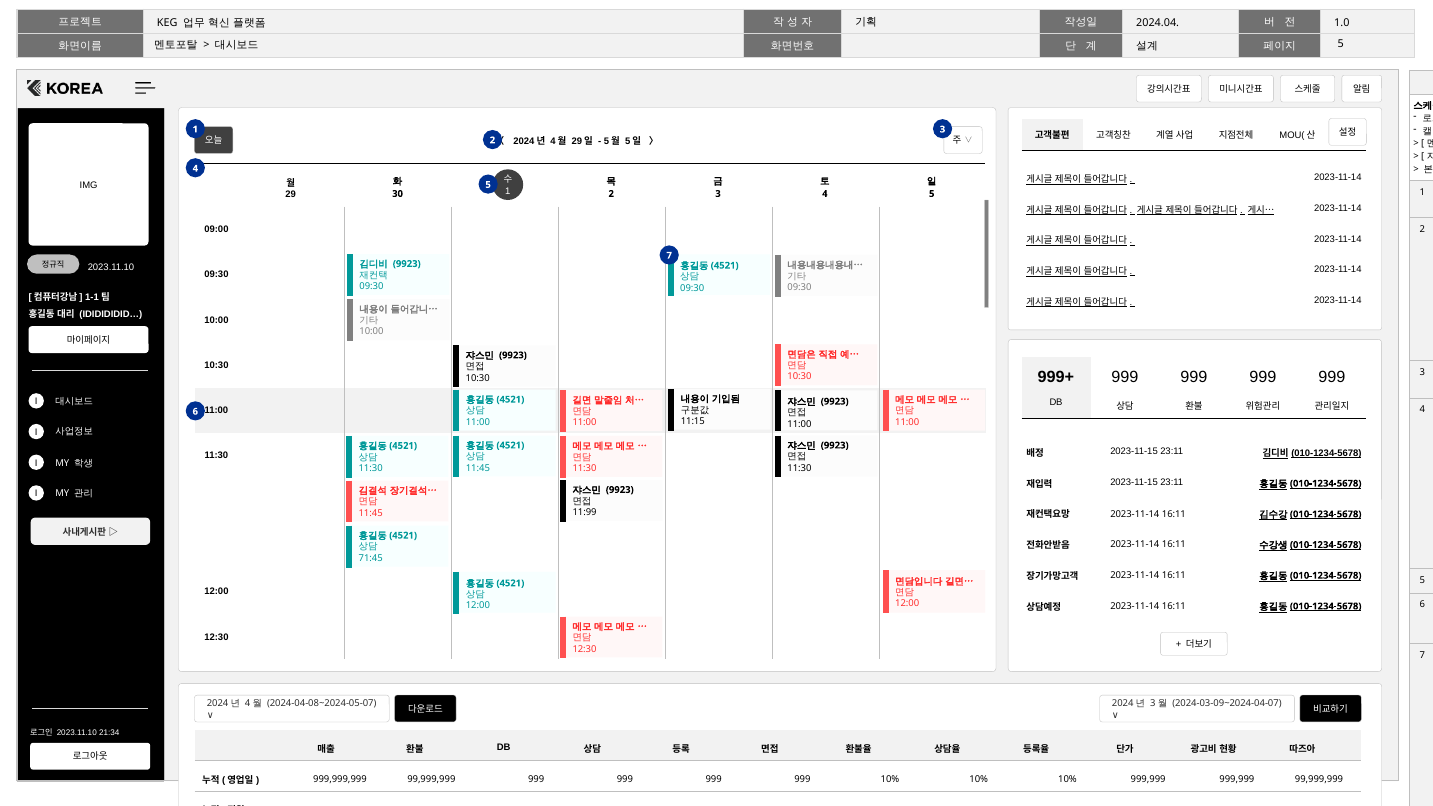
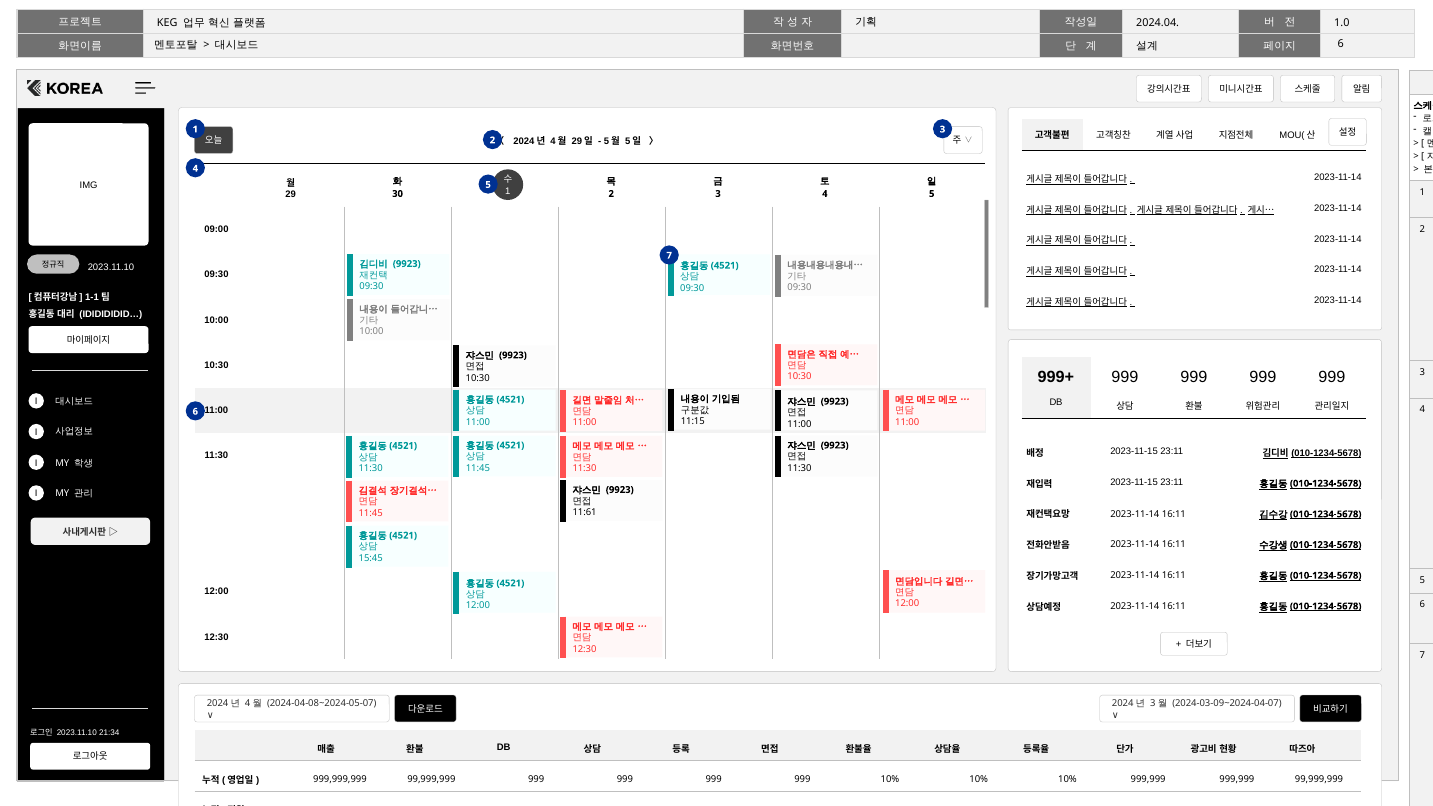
5: 5 -> 6 (1341, 44)
11:99: 11:99 -> 11:61 (585, 513)
71:45: 71:45 -> 15:45 (371, 558)
